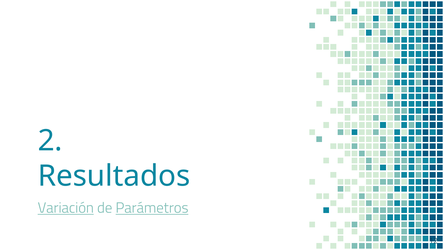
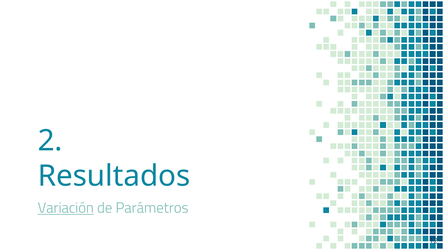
Parámetros underline: present -> none (152, 208)
